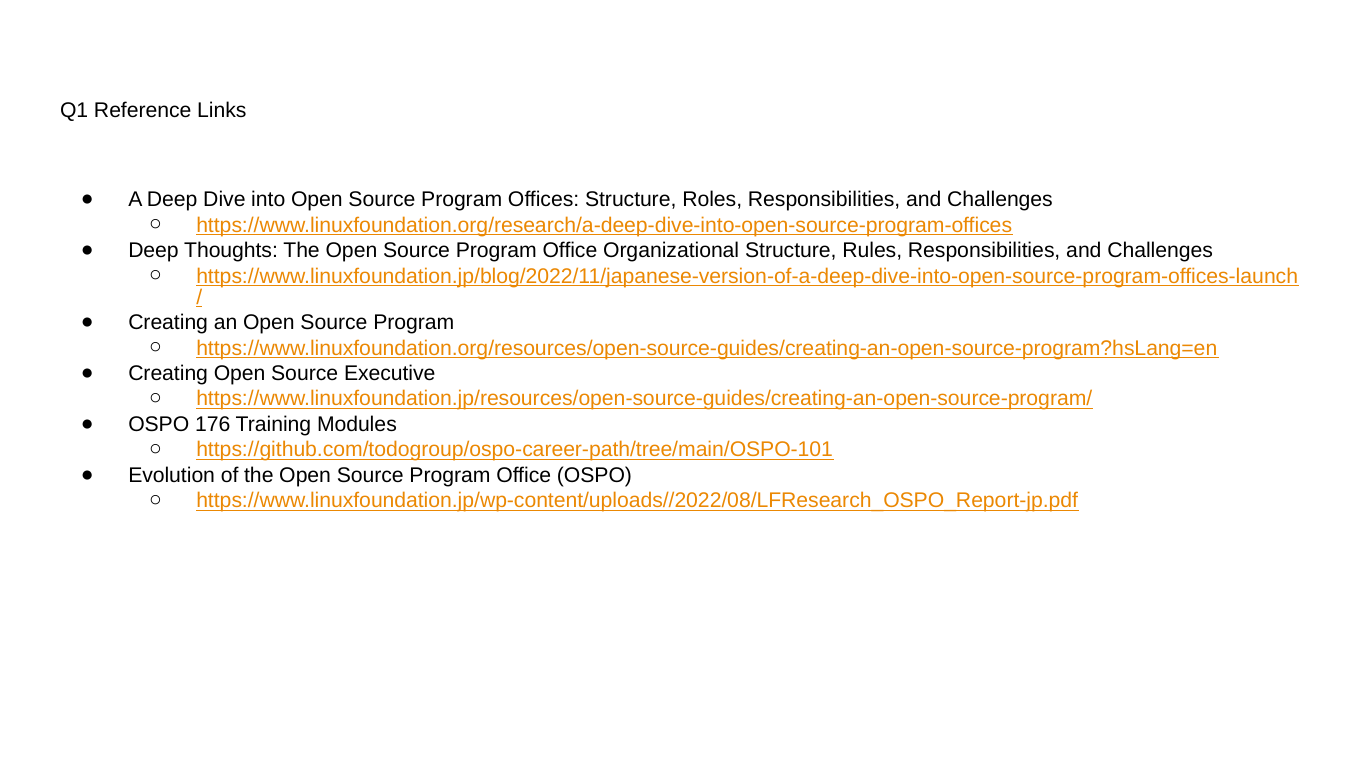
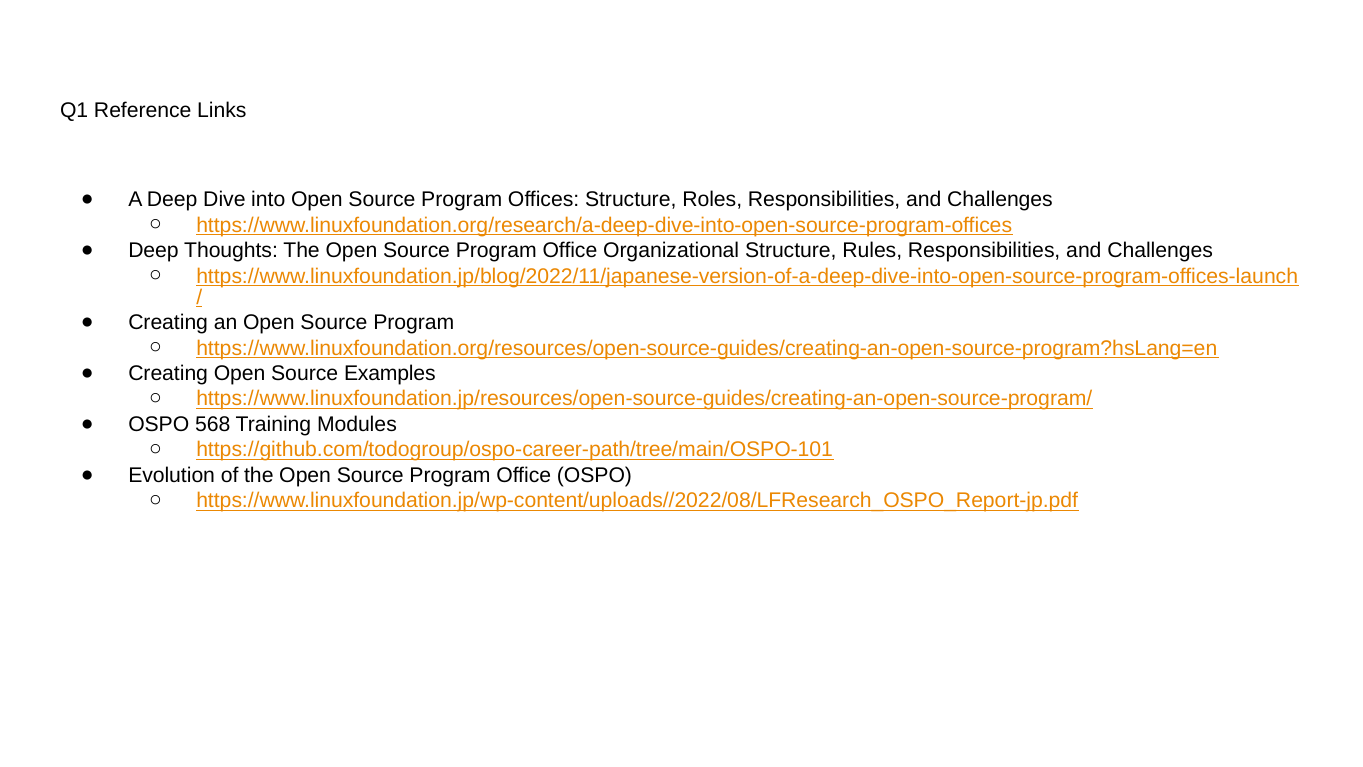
Executive: Executive -> Examples (390, 373)
176: 176 -> 568 (213, 424)
